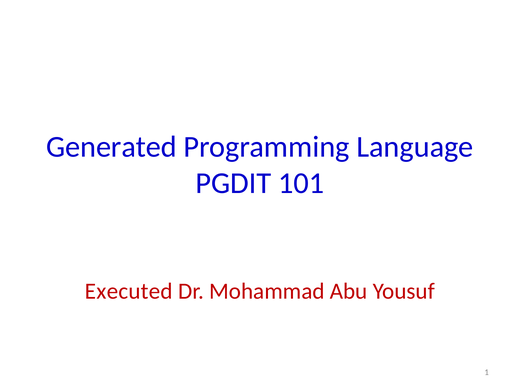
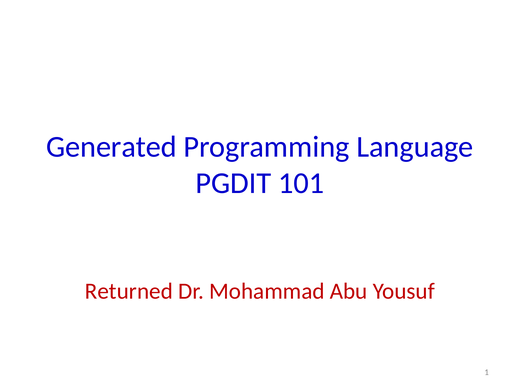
Executed: Executed -> Returned (129, 291)
